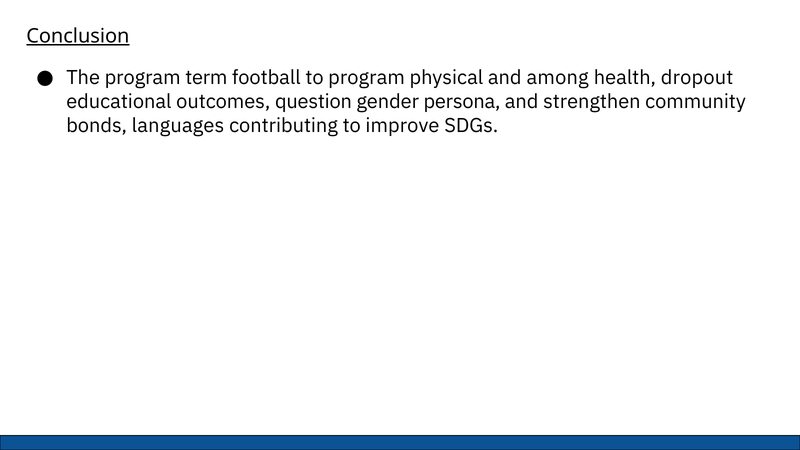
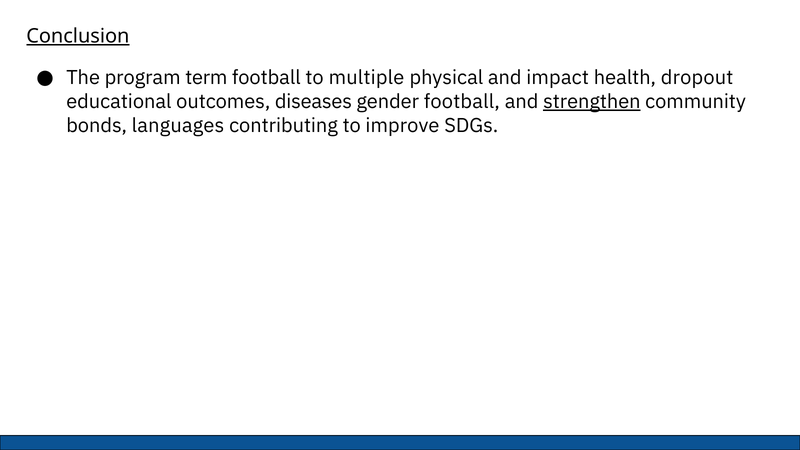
to program: program -> multiple (366, 78)
among: among -> impact (558, 78)
question: question -> diseases (313, 102)
gender persona: persona -> football (462, 102)
strengthen underline: none -> present (592, 102)
